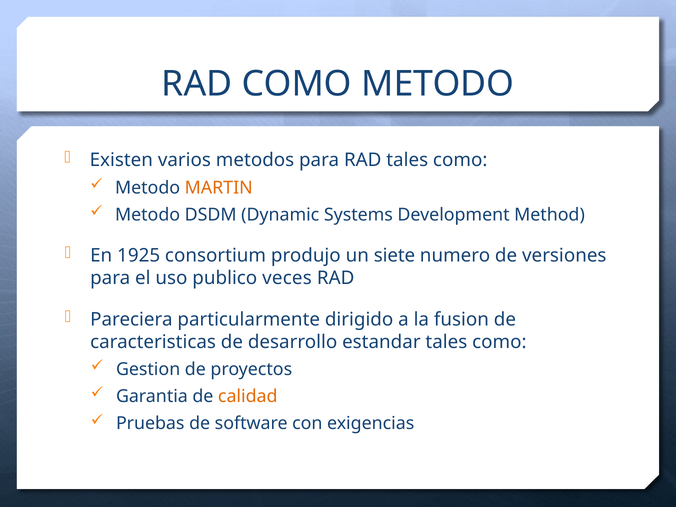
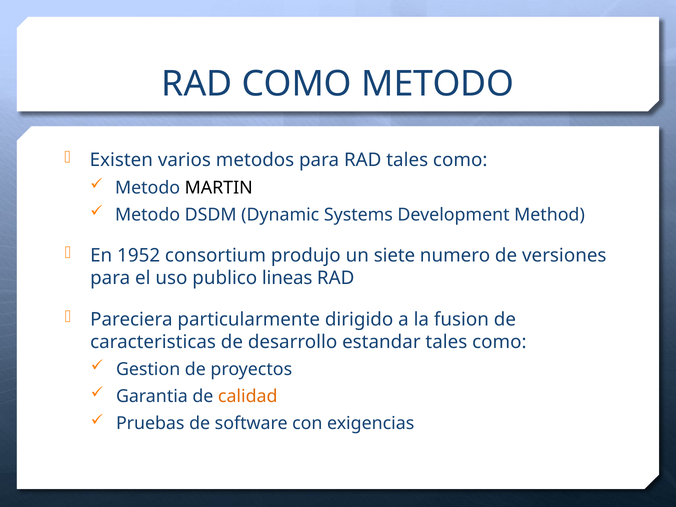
MARTIN colour: orange -> black (219, 188)
1925: 1925 -> 1952 (139, 256)
veces: veces -> lineas (287, 278)
